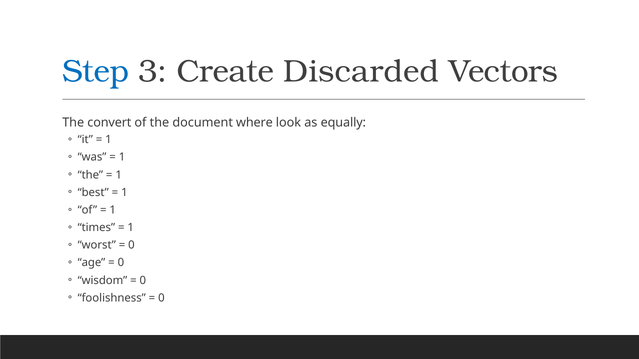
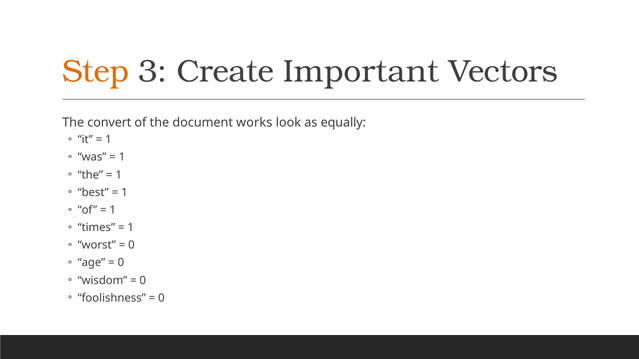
Step colour: blue -> orange (96, 72)
Discarded: Discarded -> Important (361, 72)
where: where -> works (254, 123)
